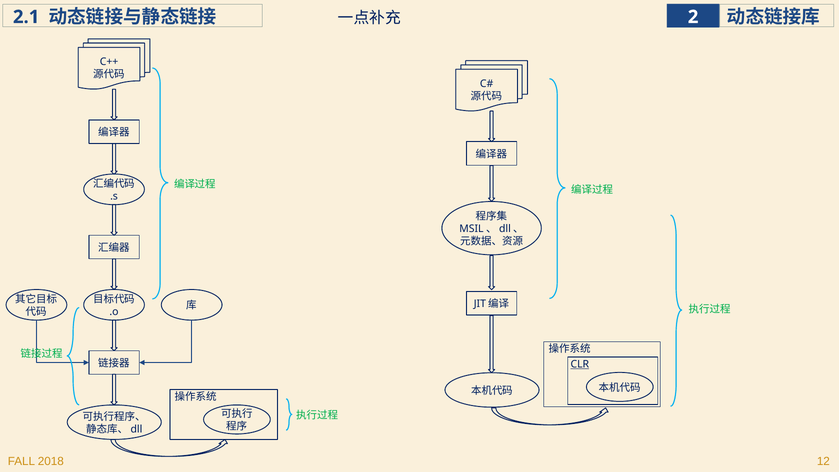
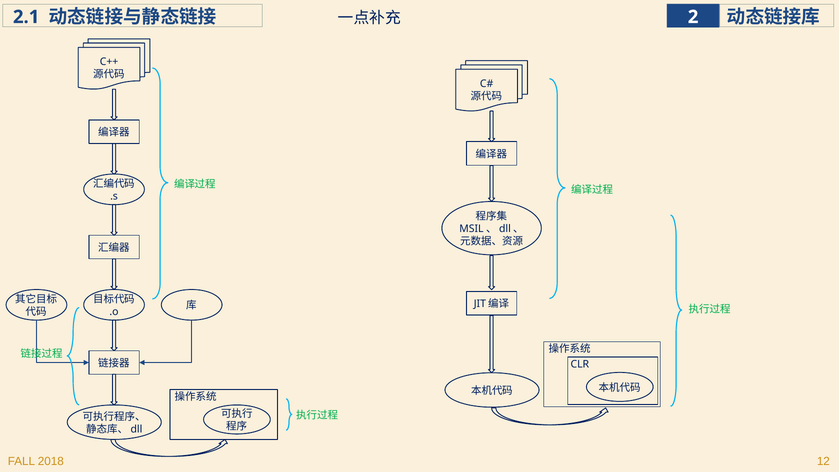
CLR underline: present -> none (580, 364)
